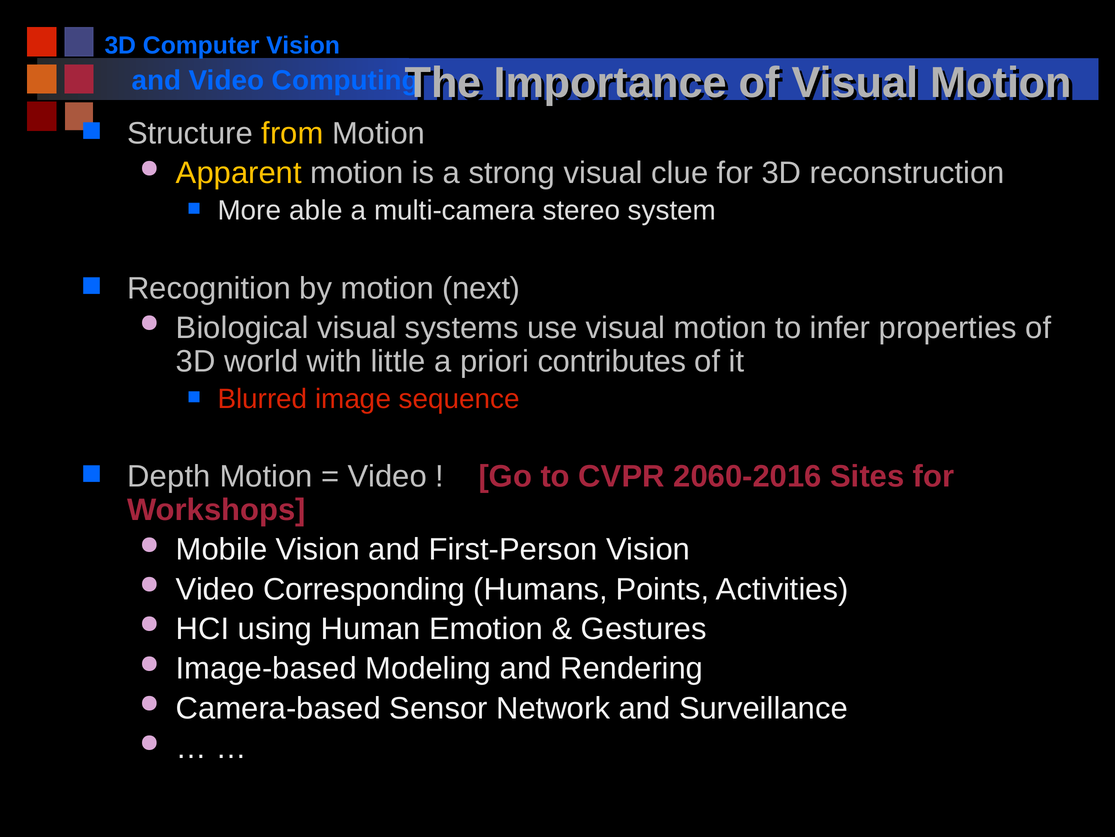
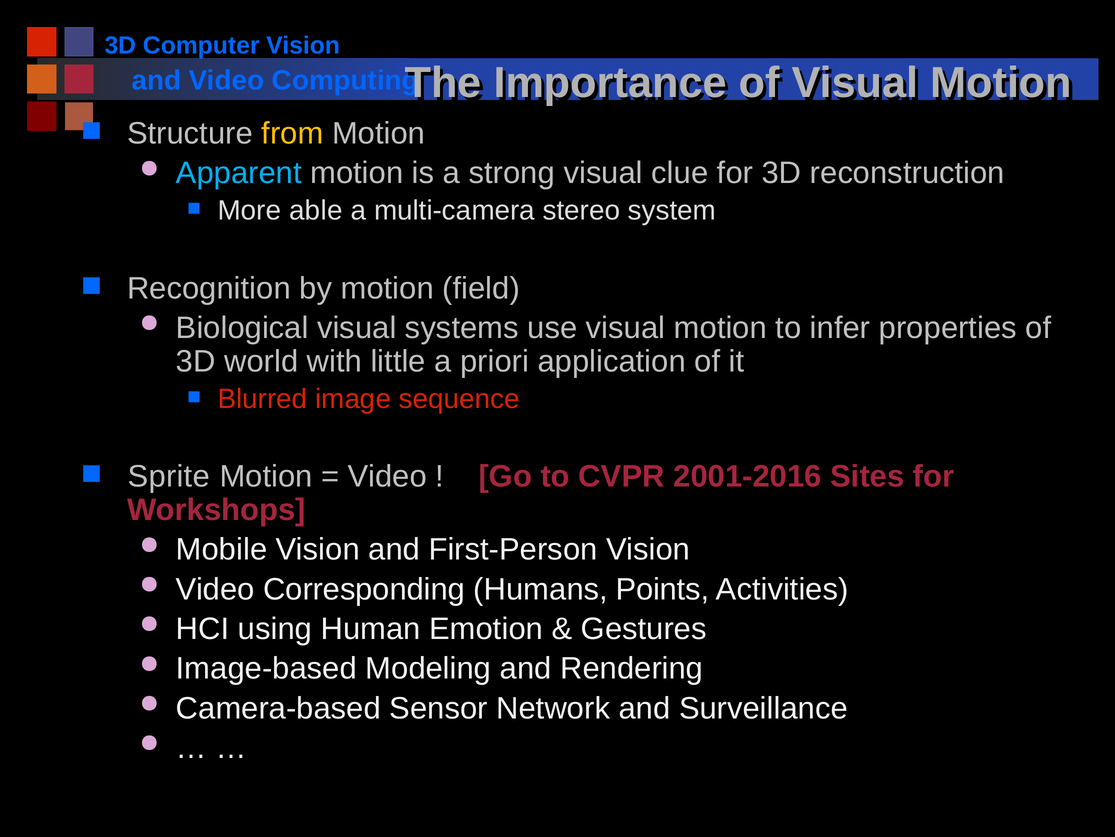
Apparent colour: yellow -> light blue (239, 173)
next: next -> field (481, 288)
contributes: contributes -> application (612, 361)
Depth: Depth -> Sprite (169, 476)
2060-2016: 2060-2016 -> 2001-2016 (748, 476)
